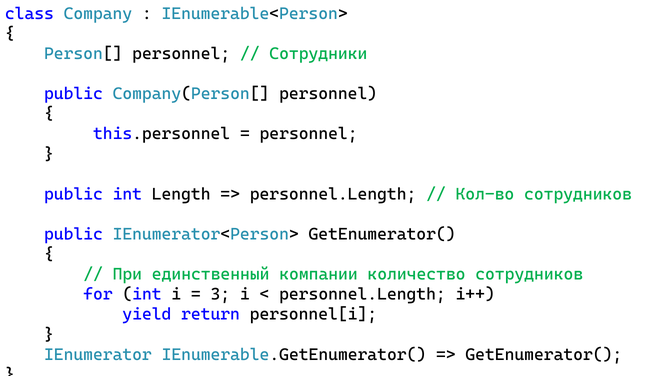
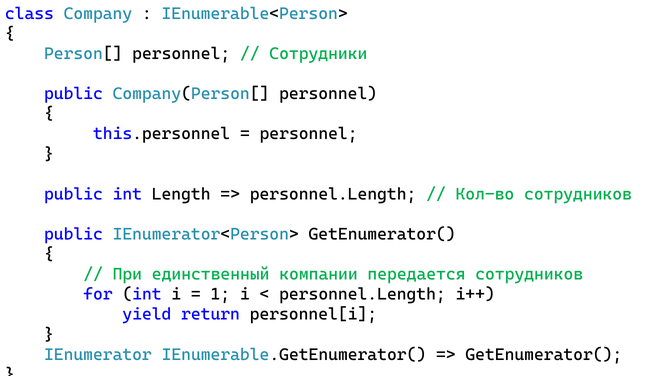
количество: количество -> передается (416, 275)
3: 3 -> 1 (220, 295)
